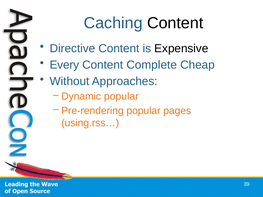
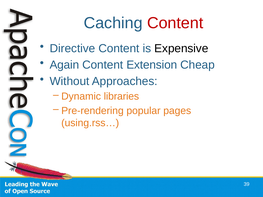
Content colour: black -> red (175, 23)
Every: Every -> Again (64, 65)
Complete: Complete -> Extension (152, 65)
Dynamic popular: popular -> libraries (121, 96)
